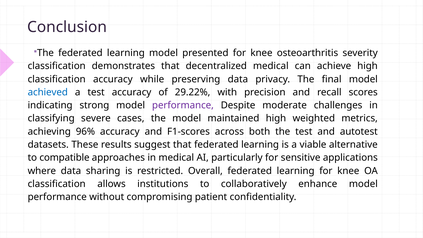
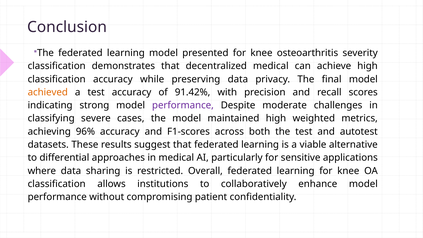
achieved colour: blue -> orange (48, 92)
29.22%: 29.22% -> 91.42% (193, 92)
compatible: compatible -> differential (64, 158)
